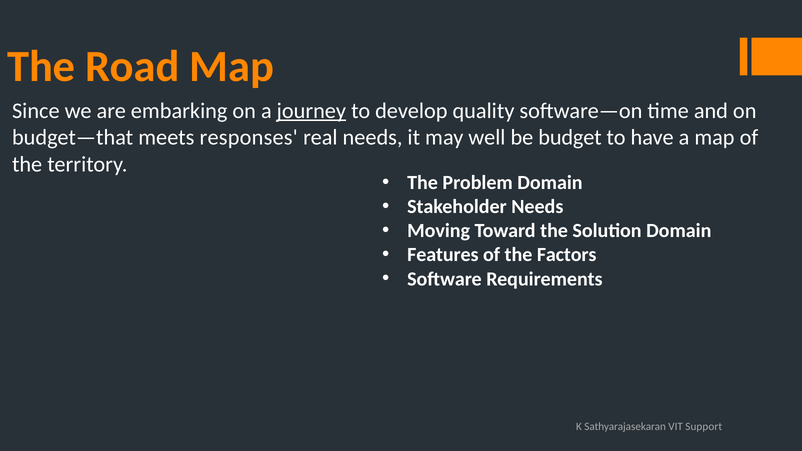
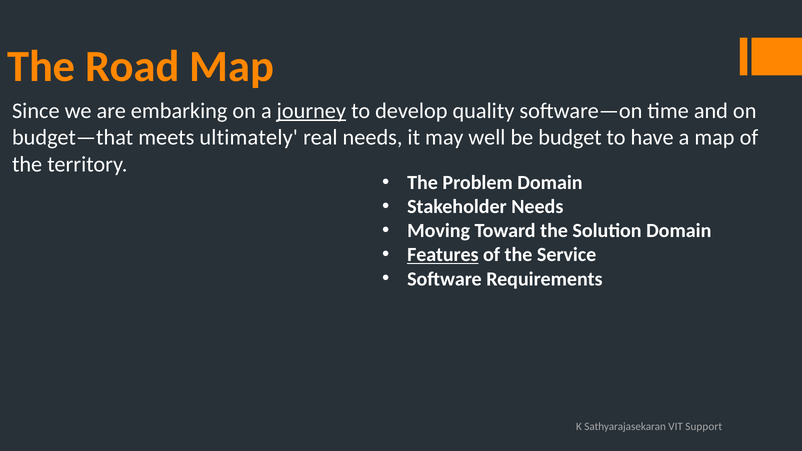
responses: responses -> ultimately (249, 138)
Features underline: none -> present (443, 255)
Factors: Factors -> Service (567, 255)
